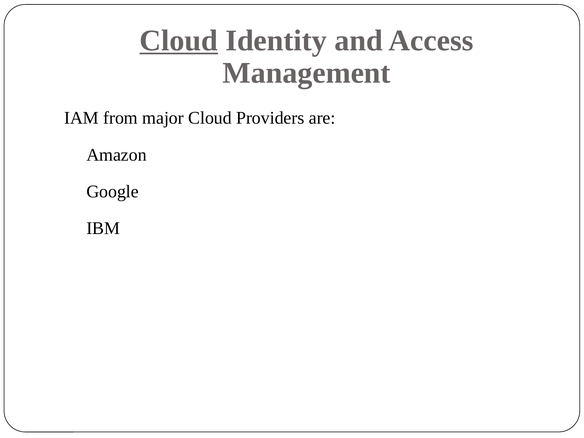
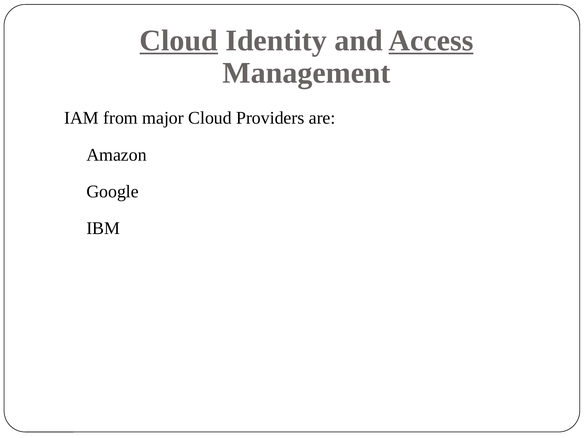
Access underline: none -> present (431, 41)
